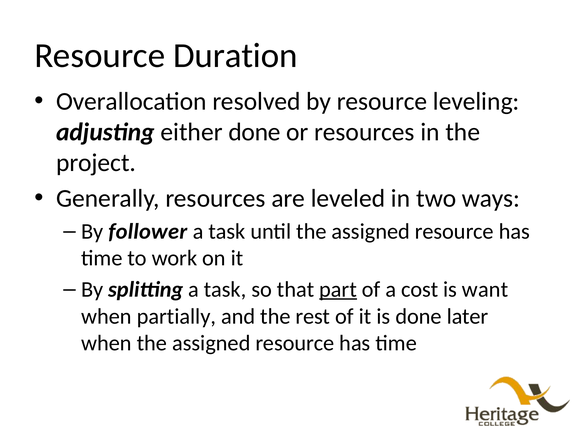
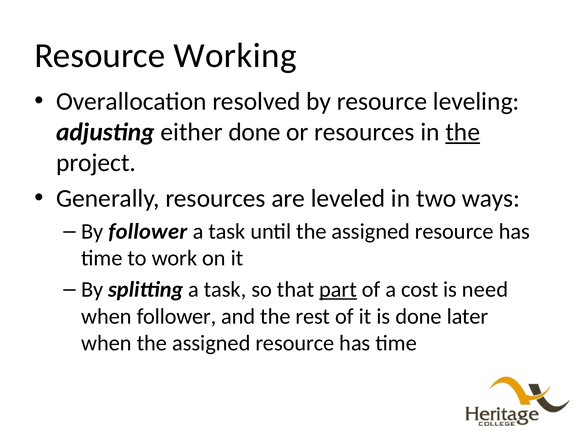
Duration: Duration -> Working (235, 56)
the underline: none -> present (463, 132)
want: want -> need (485, 290)
when partially: partially -> follower (176, 316)
